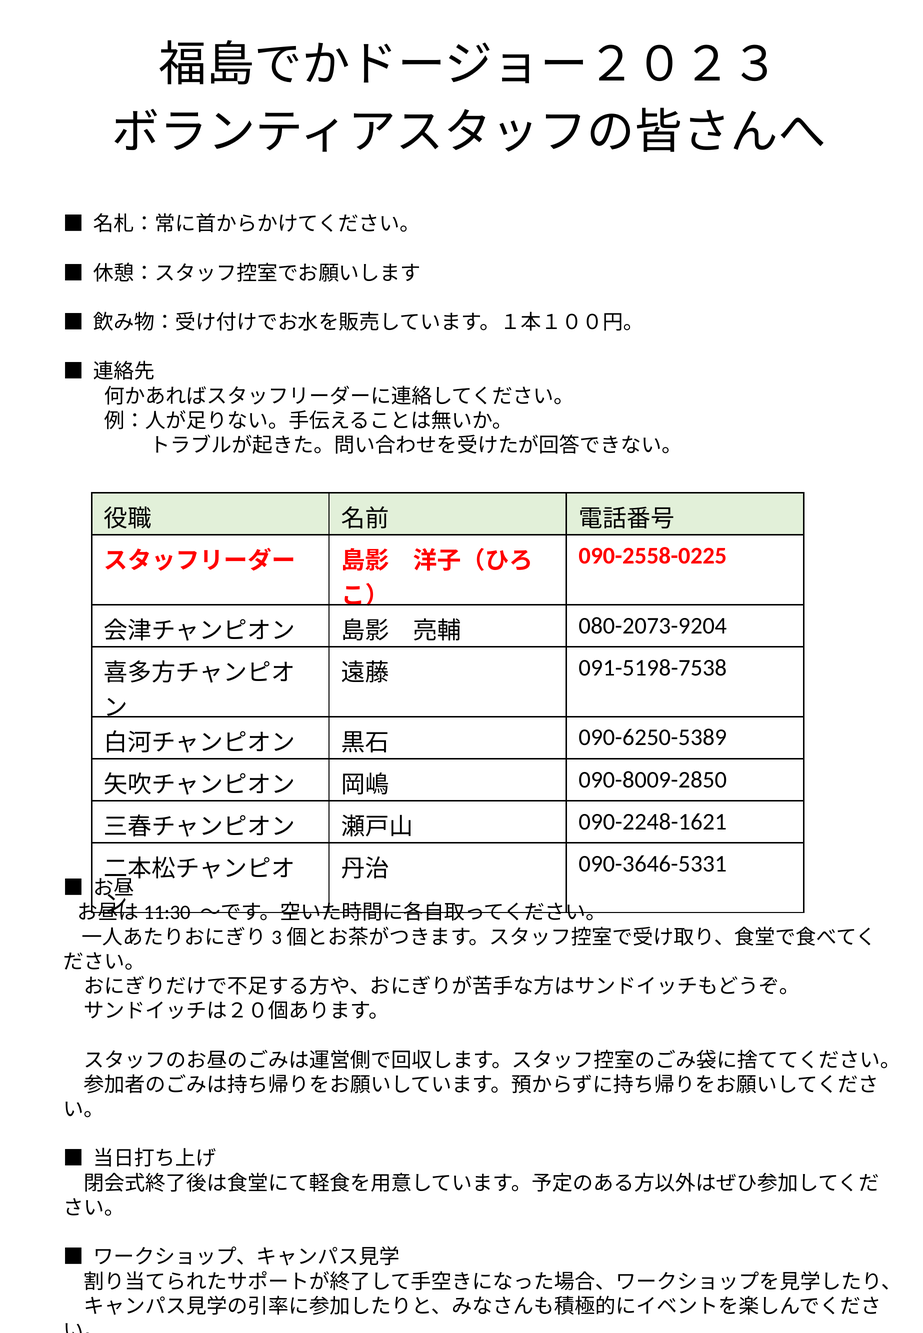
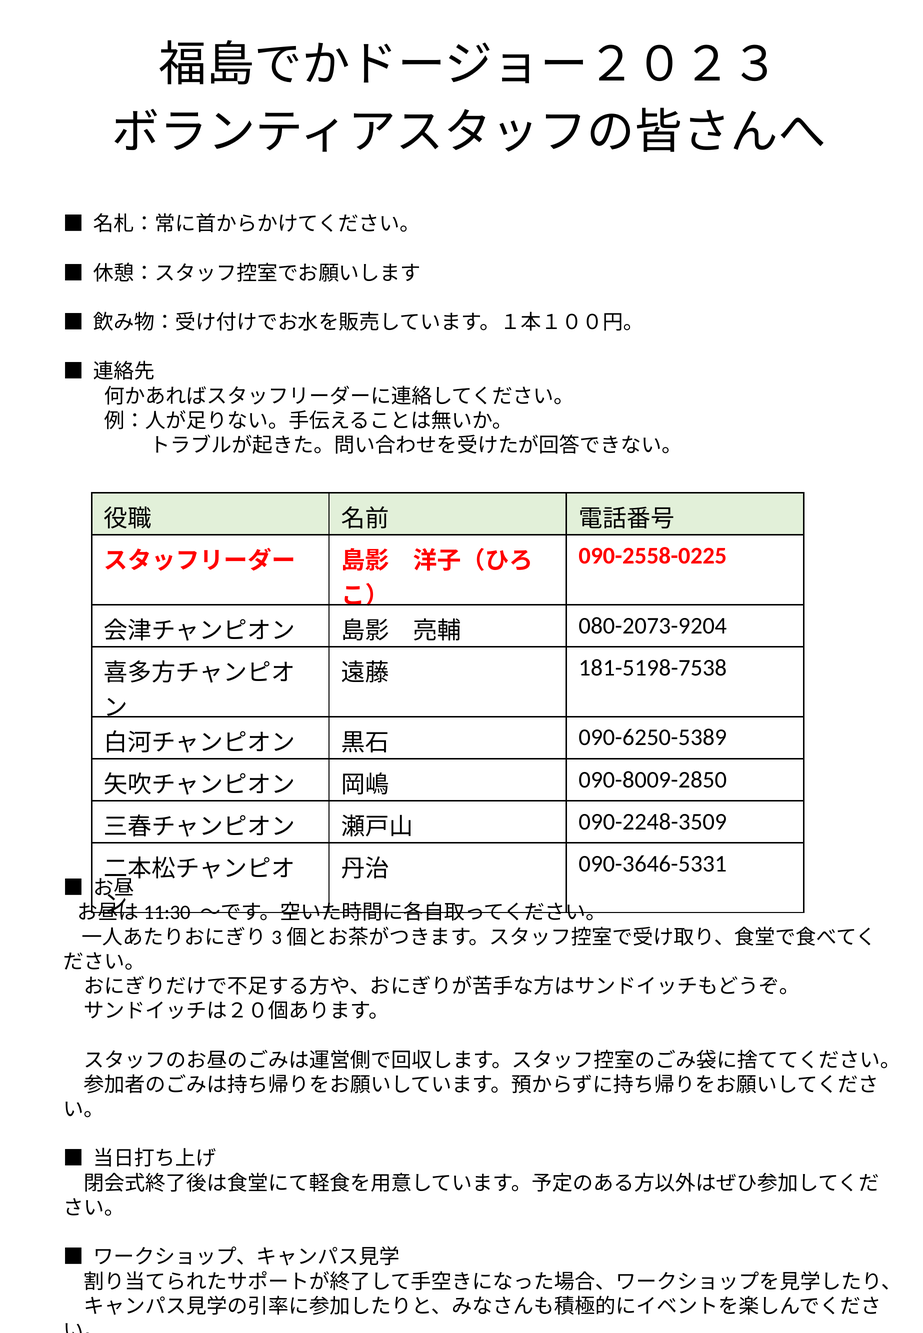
091-5198-7538: 091-5198-7538 -> 181-5198-7538 (653, 668)
090-2248-1621: 090-2248-1621 -> 090-2248-3509 (653, 822)
